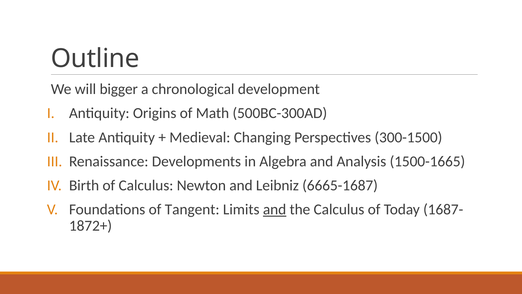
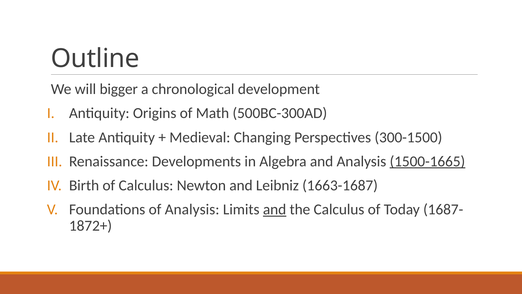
1500-1665 underline: none -> present (427, 161)
6665-1687: 6665-1687 -> 1663-1687 (340, 185)
of Tangent: Tangent -> Analysis (192, 209)
